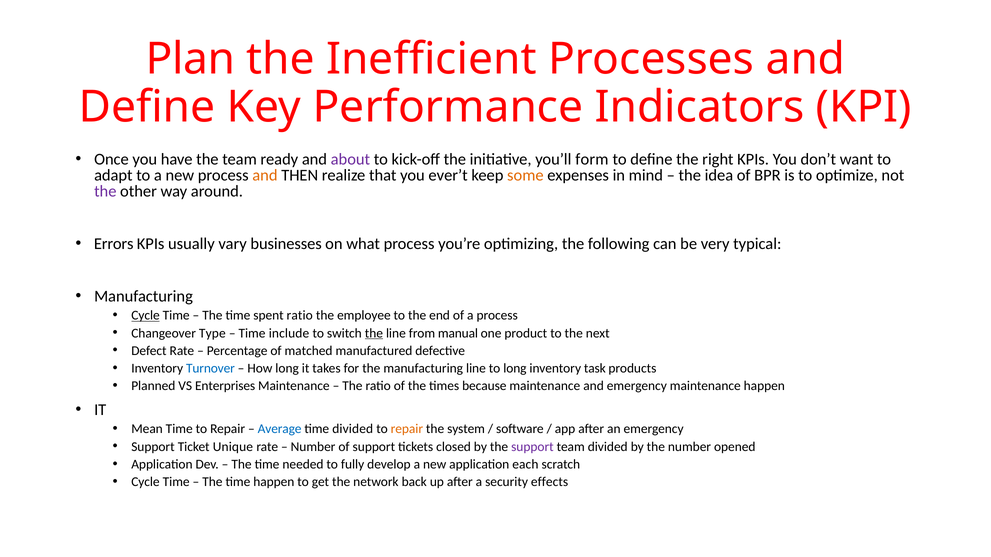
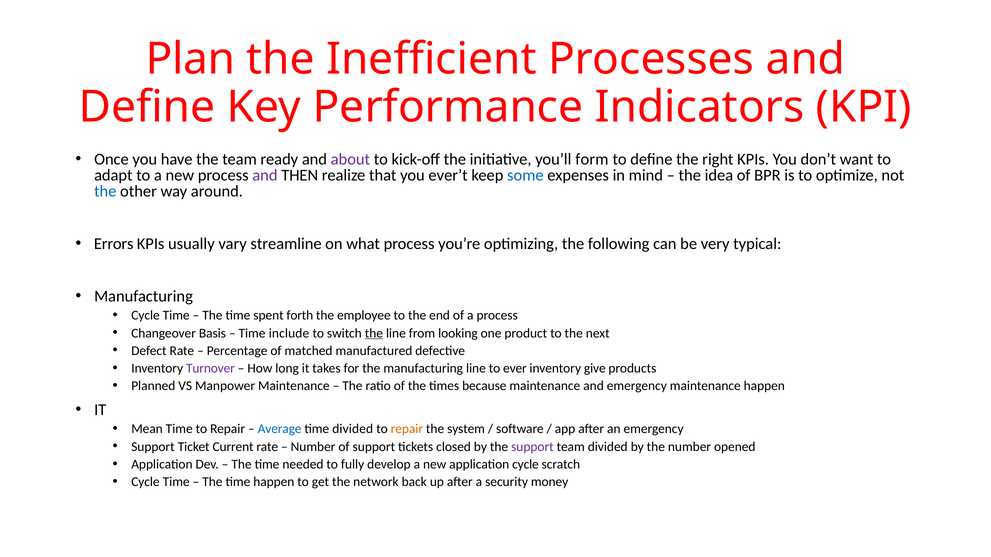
and colour: orange -> purple (265, 176)
some colour: orange -> blue (525, 176)
the colour: purple -> blue (105, 192)
businesses: businesses -> streamline (286, 244)
Cycle underline: present -> none (146, 316)
spent ratio: ratio -> forth (300, 316)
Type: Type -> Basis (212, 333)
manual: manual -> looking (458, 333)
Turnover colour: blue -> purple (210, 369)
to long: long -> ever (515, 369)
task: task -> give (595, 369)
Enterprises: Enterprises -> Manpower (225, 386)
Unique: Unique -> Current (233, 447)
application each: each -> cycle (525, 465)
effects: effects -> money (550, 482)
